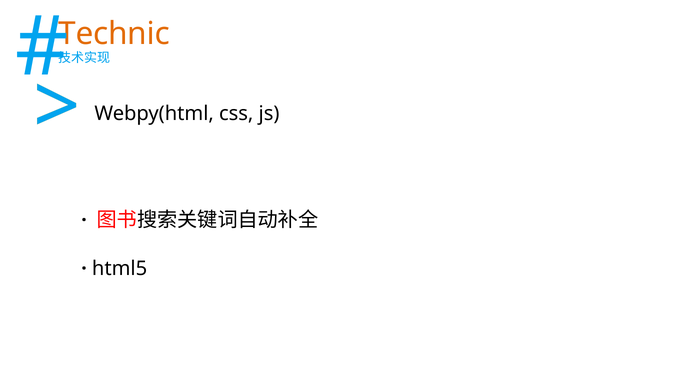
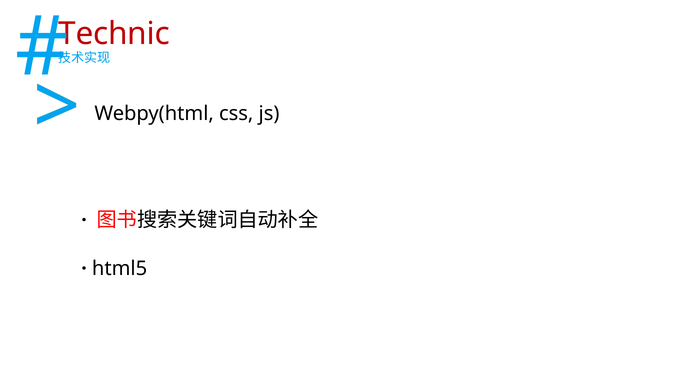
Technic colour: orange -> red (114, 34)
